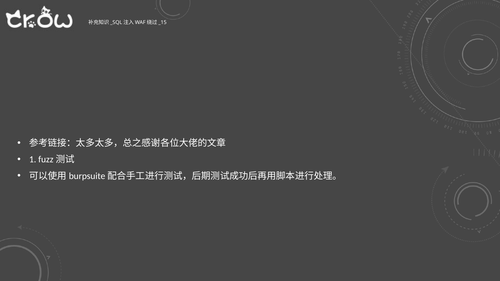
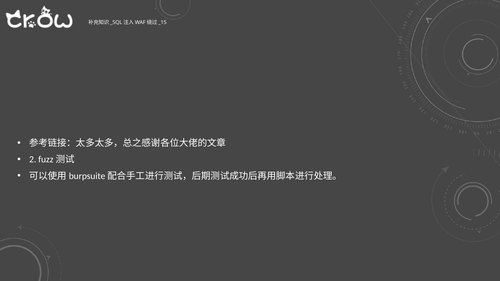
1: 1 -> 2 (33, 160)
